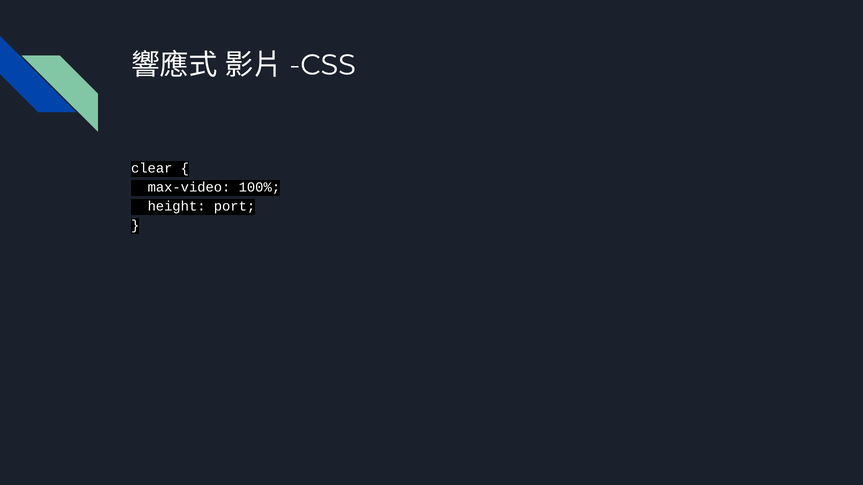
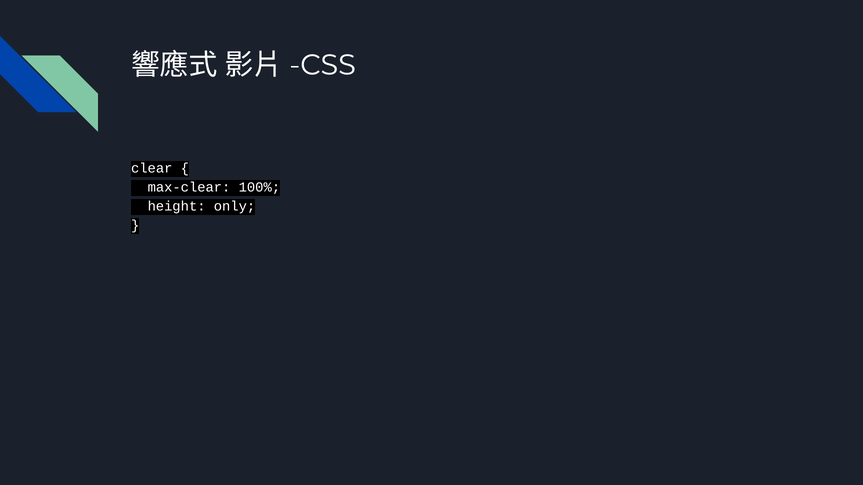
max-video: max-video -> max-clear (189, 187)
port: port -> only (235, 206)
